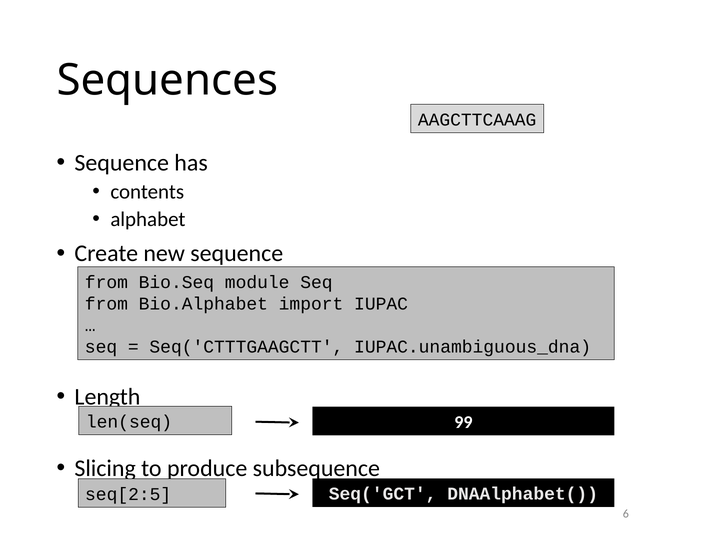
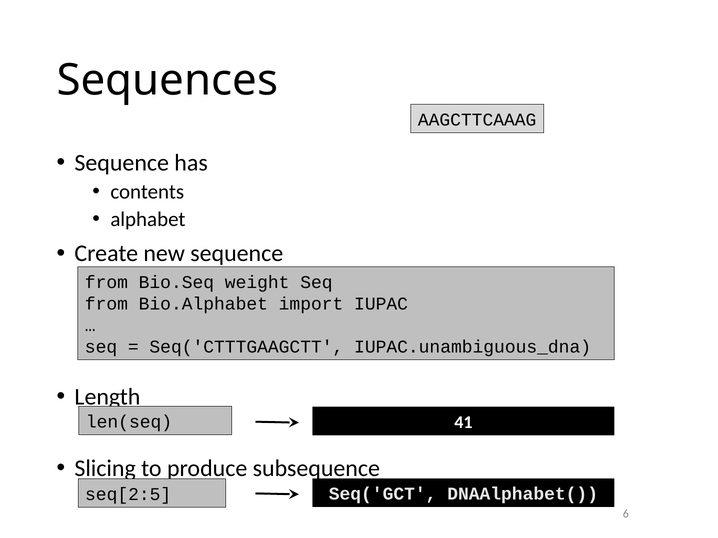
module: module -> weight (257, 283)
99: 99 -> 41 (463, 423)
